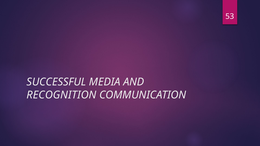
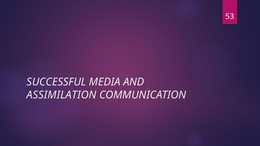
RECOGNITION: RECOGNITION -> ASSIMILATION (62, 95)
